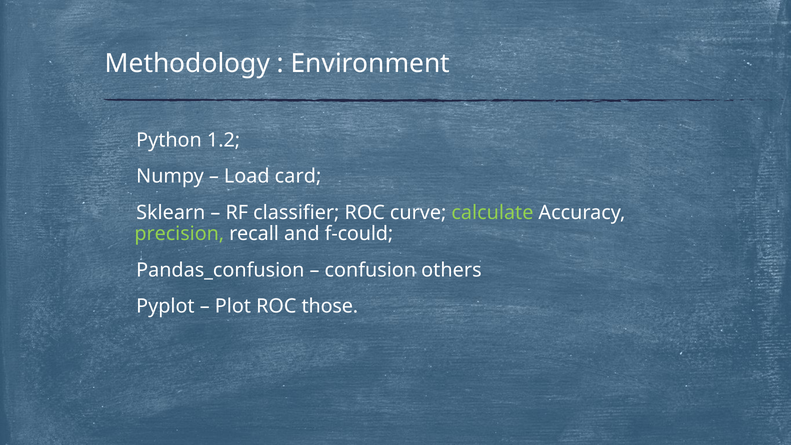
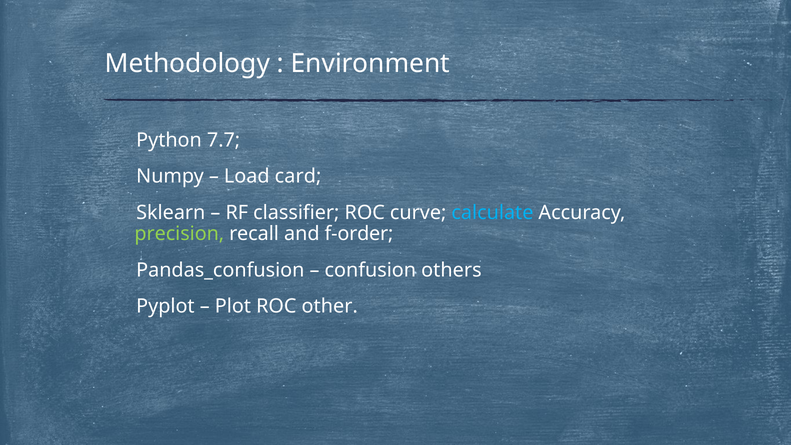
1.2: 1.2 -> 7.7 (224, 140)
calculate colour: light green -> light blue (492, 213)
f-could: f-could -> f-order (359, 234)
those: those -> other (330, 306)
